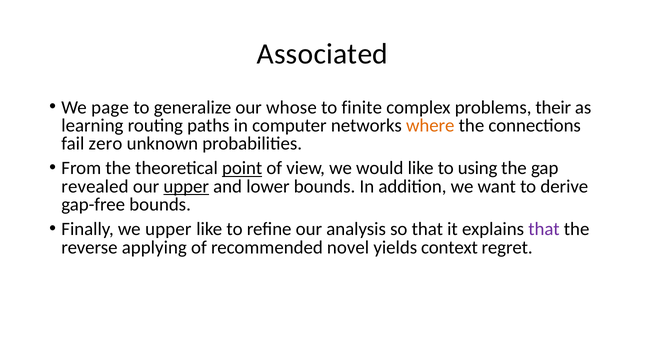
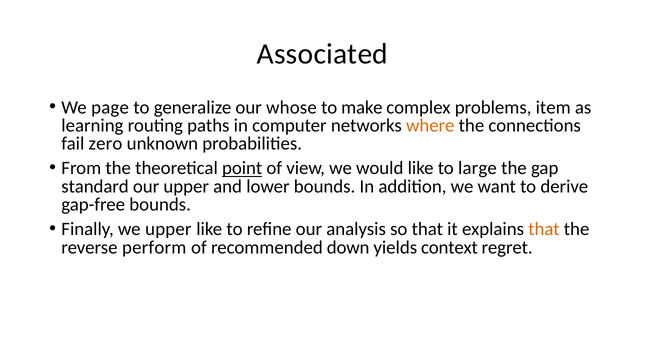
finite: finite -> make (362, 107)
their: their -> item (553, 107)
using: using -> large (477, 168)
revealed: revealed -> standard (95, 187)
upper underline: present -> none (186, 187)
that colour: purple -> orange (544, 229)
applying: applying -> perform (154, 248)
novel: novel -> down (348, 248)
